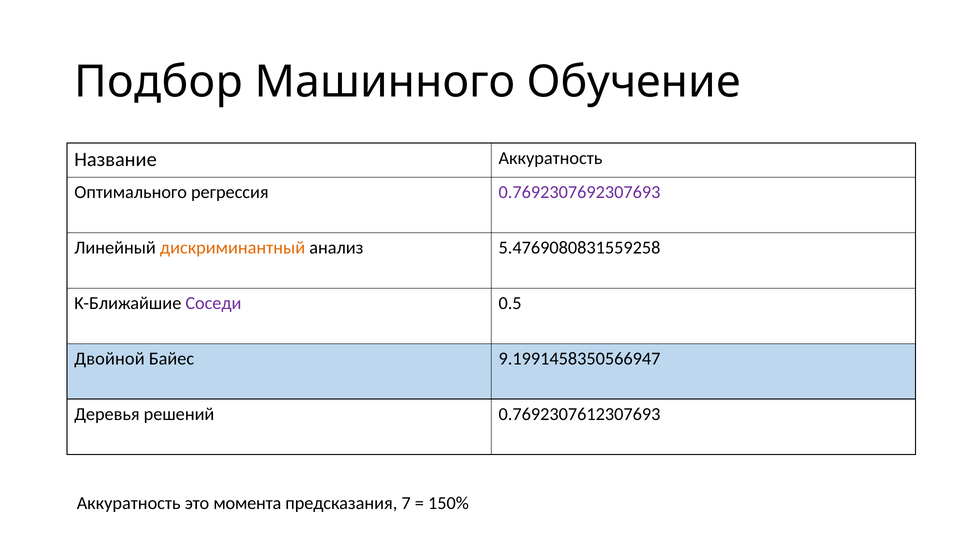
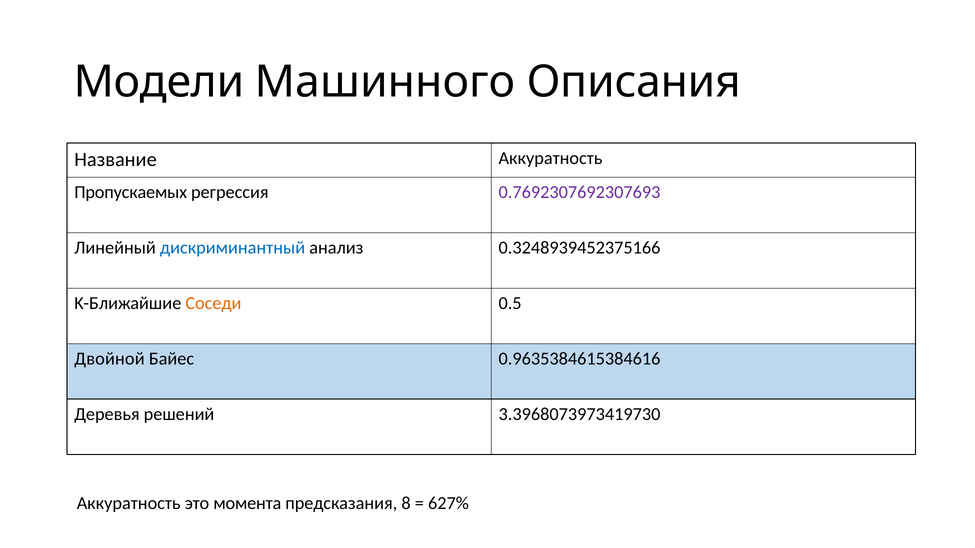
Подбор: Подбор -> Модели (159, 82)
Обучение: Обучение -> Описания (634, 82)
Оптимального: Оптимального -> Пропускаемых (131, 192)
дискриминантный colour: orange -> blue (233, 248)
5.4769080831559258: 5.4769080831559258 -> 0.3248939452375166 (580, 248)
Соседи colour: purple -> orange (213, 304)
9.1991458350566947: 9.1991458350566947 -> 0.9635384615384616 (580, 359)
0.7692307612307693: 0.7692307612307693 -> 3.3968073973419730 (580, 415)
7: 7 -> 8 (406, 504)
150%: 150% -> 627% (448, 504)
